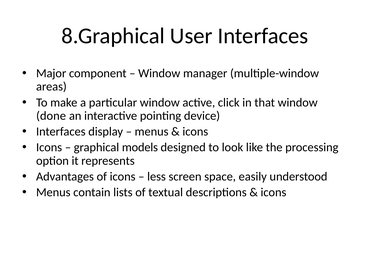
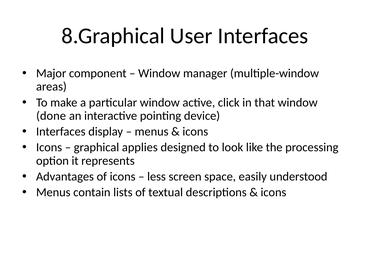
models: models -> applies (140, 147)
